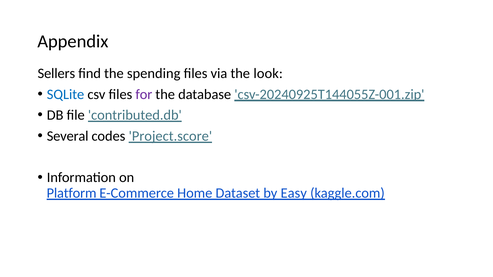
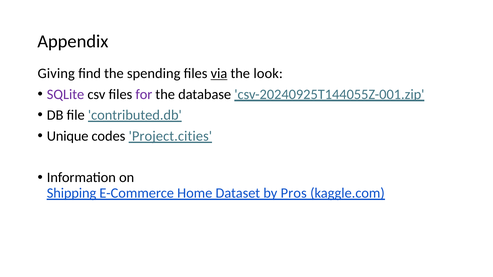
Sellers: Sellers -> Giving (56, 74)
via underline: none -> present (219, 74)
SQLite colour: blue -> purple (66, 94)
Several: Several -> Unique (68, 136)
Project.score: Project.score -> Project.cities (170, 136)
Platform: Platform -> Shipping (72, 193)
Easy: Easy -> Pros (294, 193)
